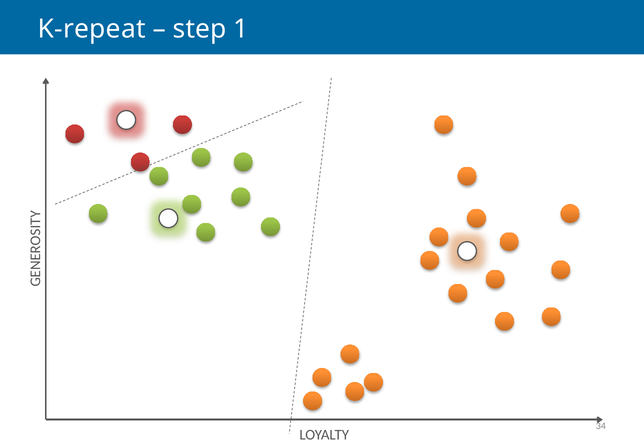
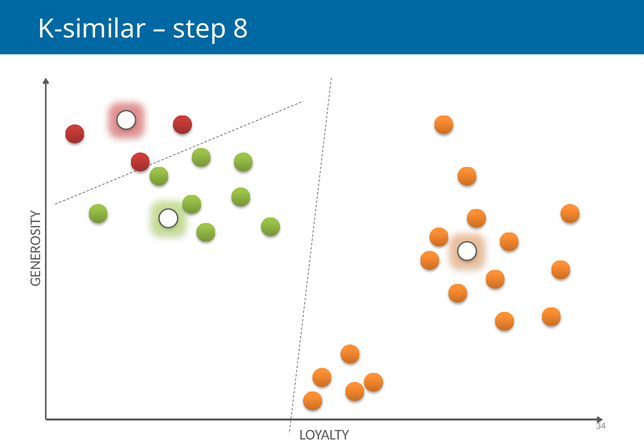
K-repeat: K-repeat -> K-similar (92, 29)
1: 1 -> 8 (241, 29)
